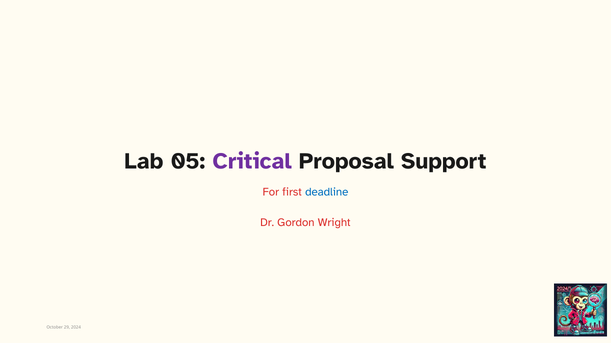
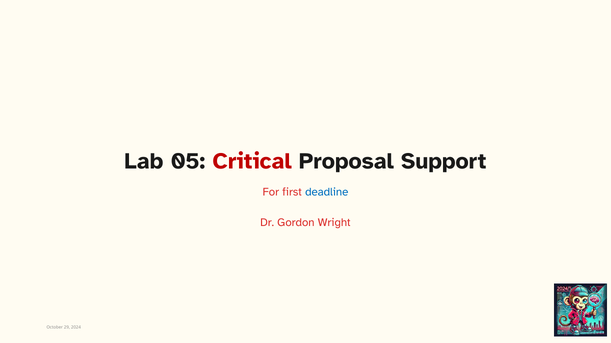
Critical colour: purple -> red (252, 162)
